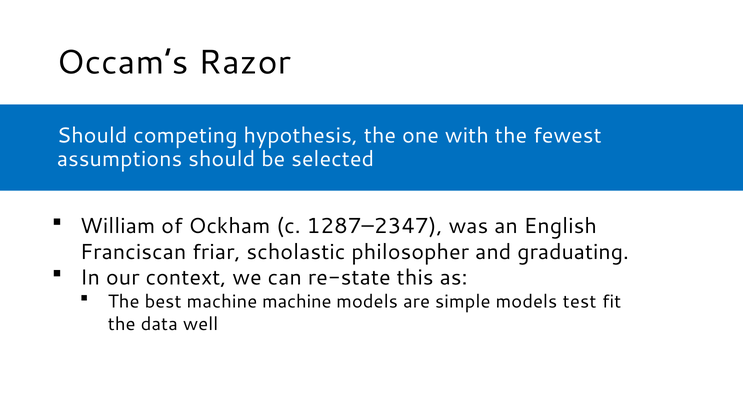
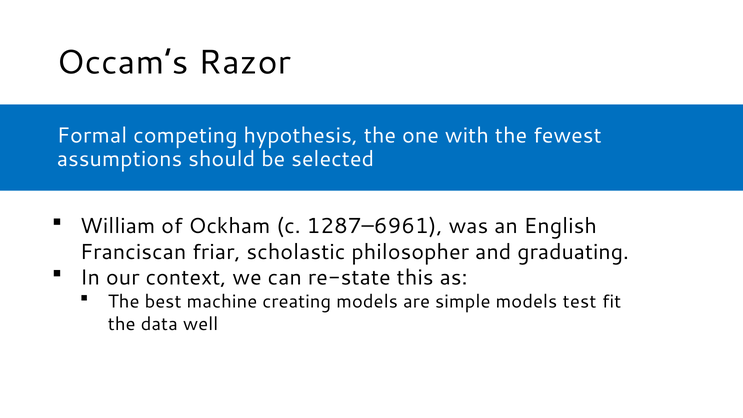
Should: Should -> Formal (92, 136)
1287–2347: 1287–2347 -> 1287–6961 (375, 226)
machine machine: machine -> creating (297, 302)
